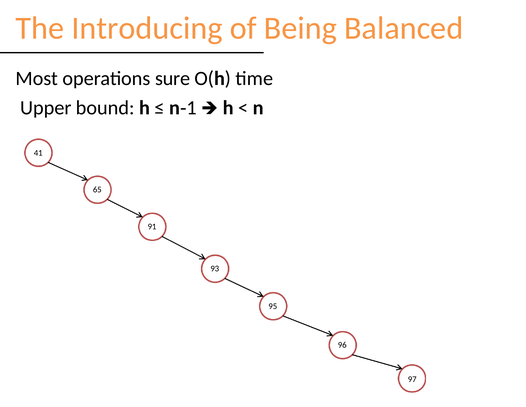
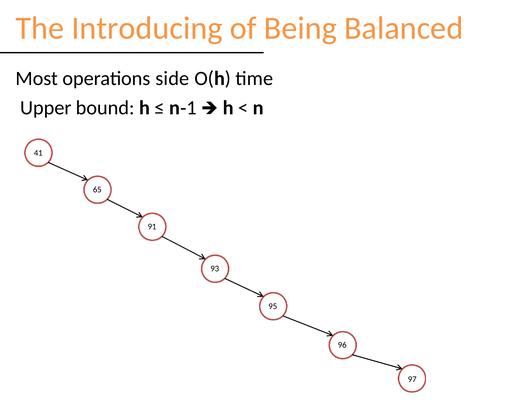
sure: sure -> side (172, 78)
